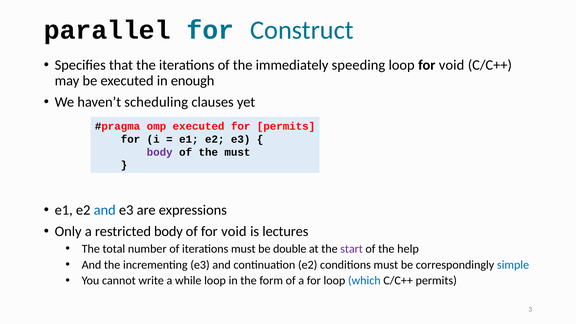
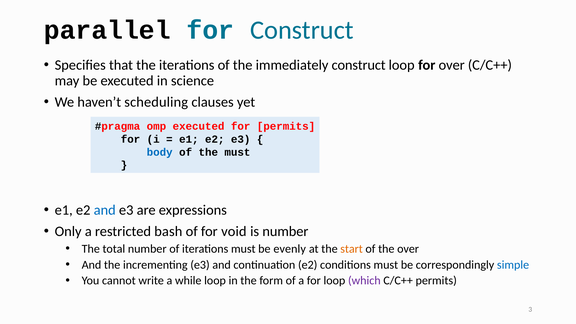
immediately speeding: speeding -> construct (359, 65)
loop for void: void -> over (452, 65)
enough: enough -> science (193, 81)
body colour: purple -> blue (160, 152)
restricted body: body -> bash (168, 232)
is lectures: lectures -> number (285, 232)
double: double -> evenly (290, 249)
start colour: purple -> orange (352, 249)
the help: help -> over (408, 249)
which colour: blue -> purple (364, 281)
